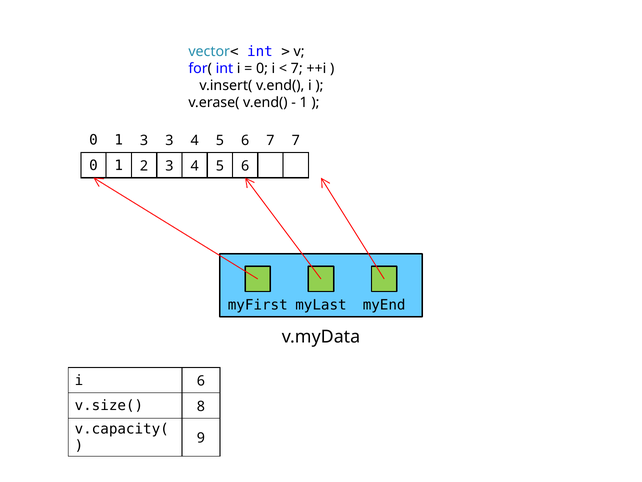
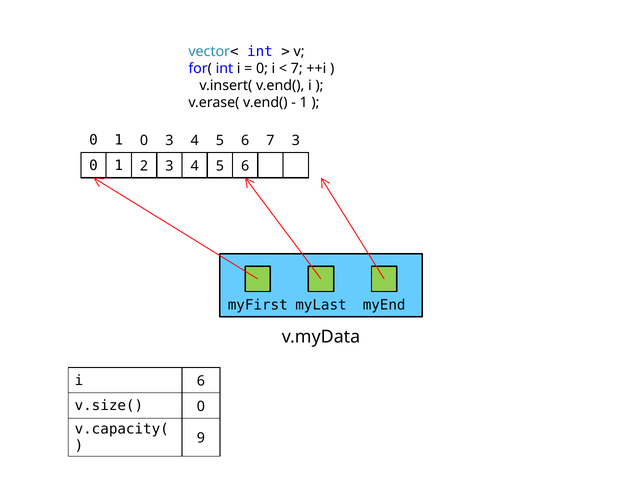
1 3: 3 -> 0 (144, 140)
7 7: 7 -> 3 (296, 140)
v.size( 8: 8 -> 0 (201, 406)
